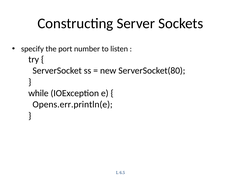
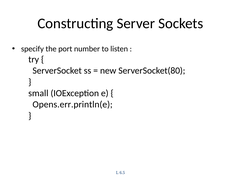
while: while -> small (38, 93)
